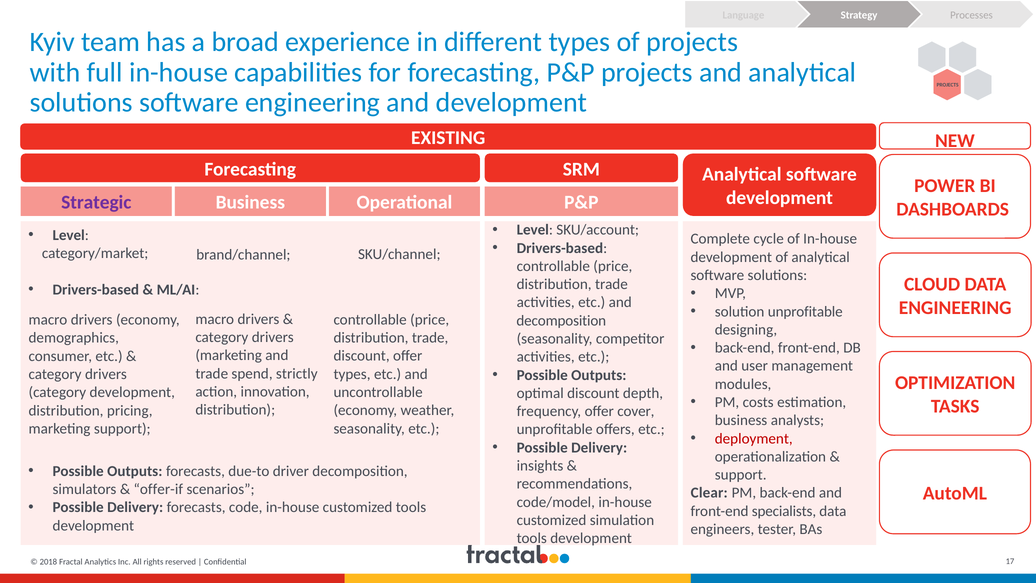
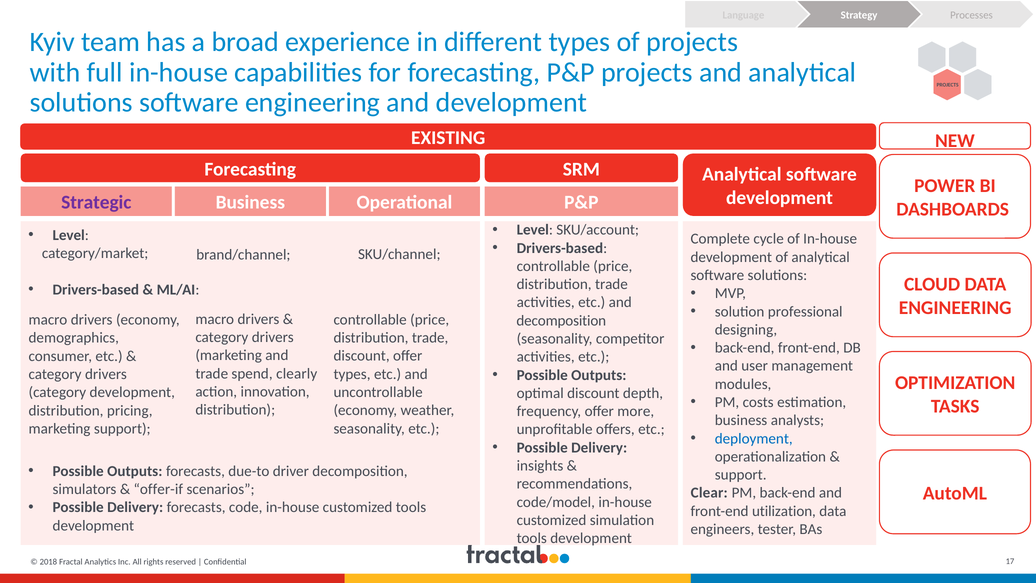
solution unprofitable: unprofitable -> professional (805, 311)
strictly: strictly -> clearly (297, 373)
cover: cover -> more (636, 411)
deployment colour: red -> blue (754, 438)
specialists: specialists -> utilization (784, 511)
